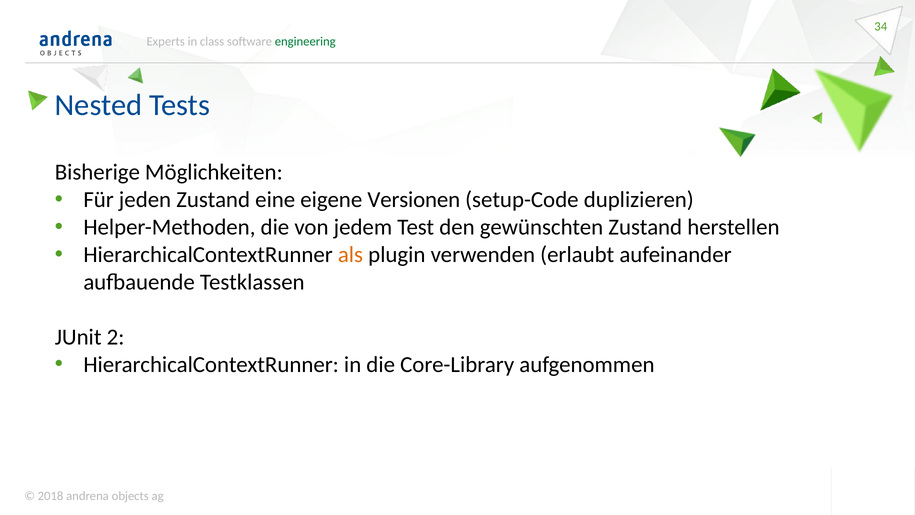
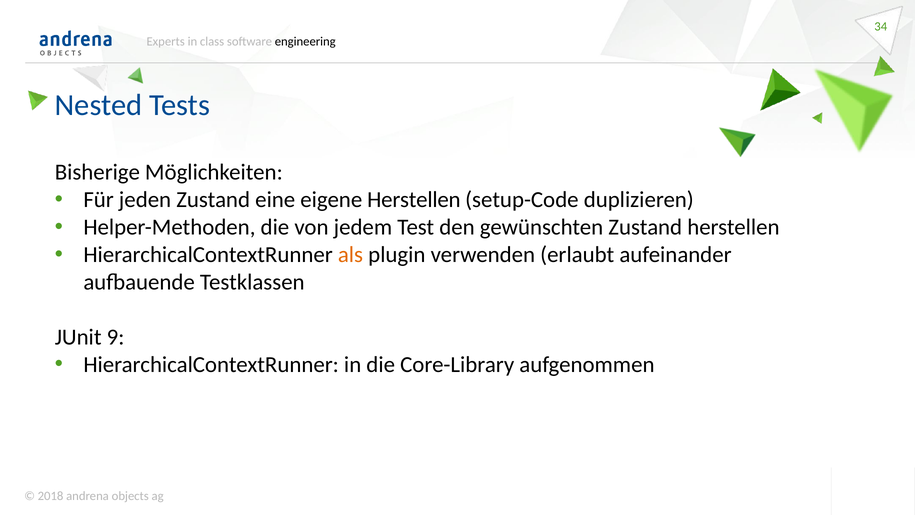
engineering colour: green -> black (305, 42)
eigene Versionen: Versionen -> Herstellen (414, 200)
2: 2 -> 9 (116, 337)
